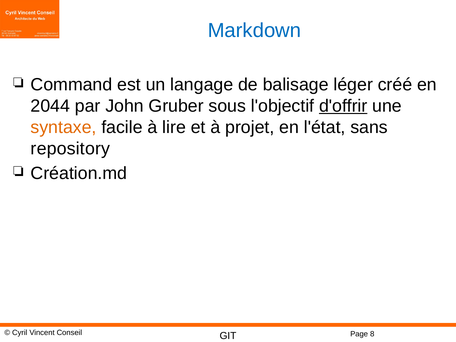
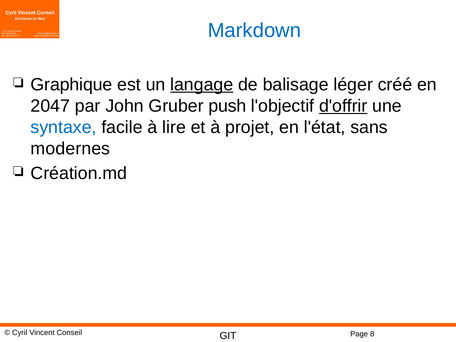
Command: Command -> Graphique (72, 85)
langage underline: none -> present (202, 85)
2044: 2044 -> 2047 (50, 106)
sous: sous -> push (227, 106)
syntaxe colour: orange -> blue (64, 127)
repository: repository -> modernes (70, 148)
